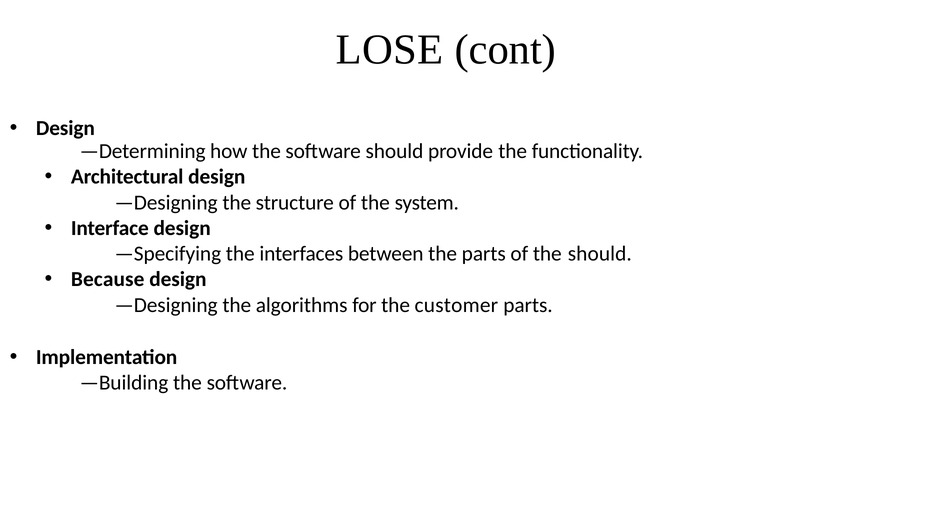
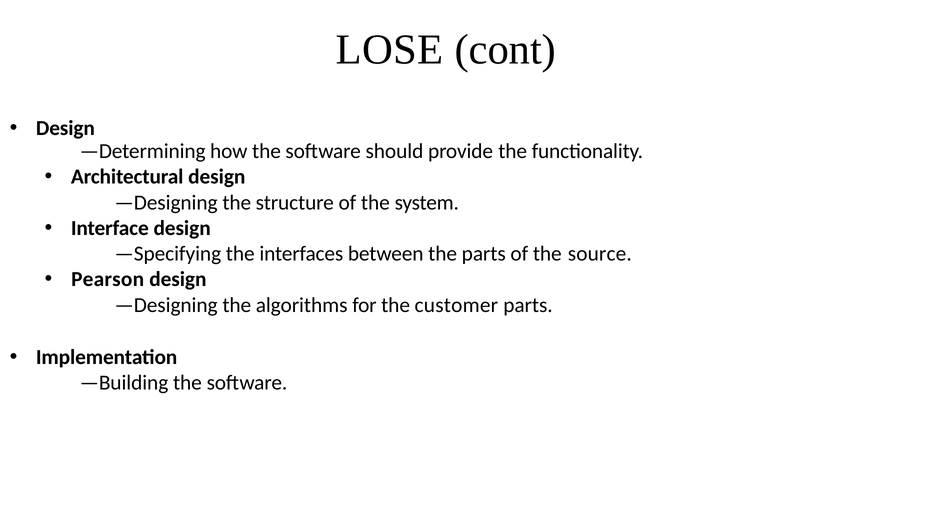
the should: should -> source (600, 254)
Because: Because -> Pearson (108, 279)
